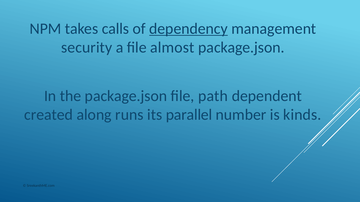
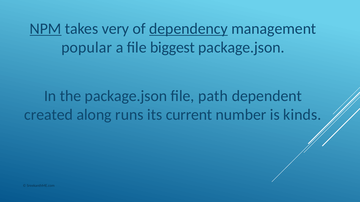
NPM underline: none -> present (46, 29)
calls: calls -> very (115, 29)
security: security -> popular (87, 48)
almost: almost -> biggest (173, 48)
parallel: parallel -> current (189, 115)
